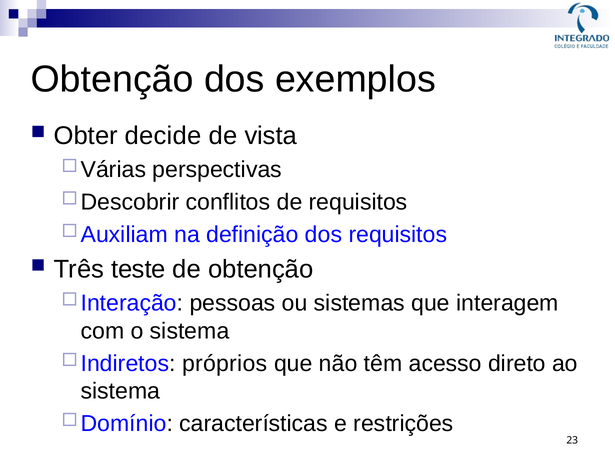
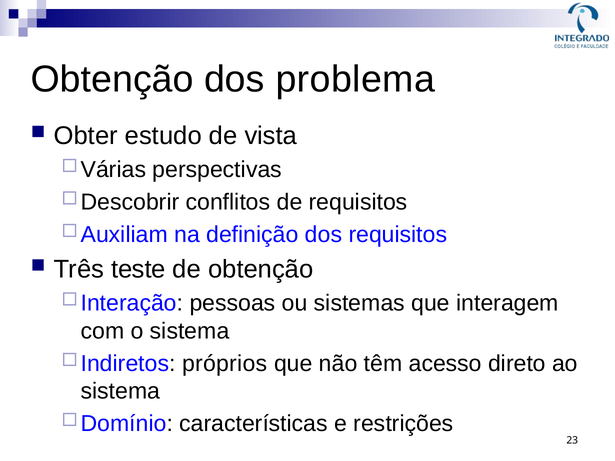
exemplos: exemplos -> problema (355, 79)
decide: decide -> estudo (163, 136)
